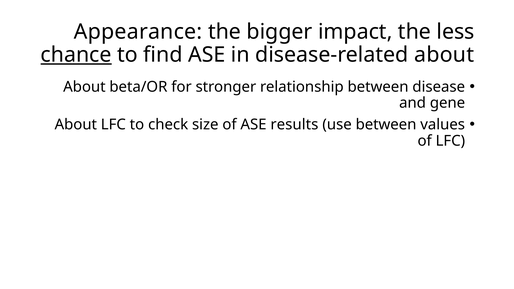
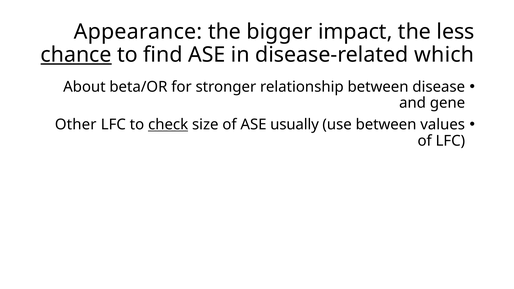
disease-related about: about -> which (444, 55)
About: About -> Other (76, 125)
check underline: none -> present (168, 125)
results: results -> usually (295, 125)
